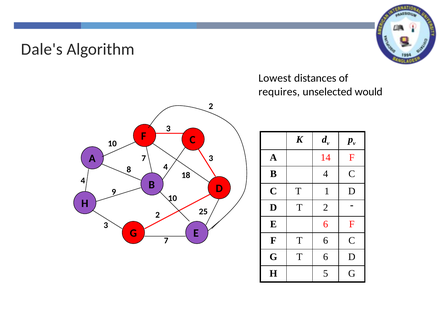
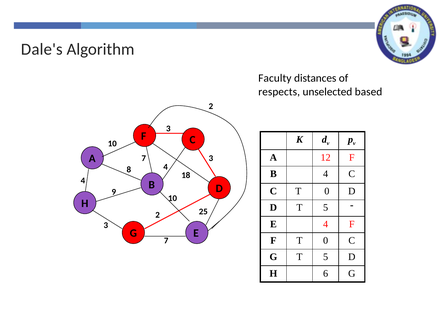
Lowest: Lowest -> Faculty (275, 78)
requires: requires -> respects (279, 92)
would: would -> based (369, 92)
14: 14 -> 12 (326, 158)
C T 1: 1 -> 0 (327, 191)
D T 2: 2 -> 5 (326, 208)
E 6: 6 -> 4 (326, 224)
F T 6: 6 -> 0 (326, 241)
G T 6: 6 -> 5 (326, 257)
5: 5 -> 6 (326, 273)
